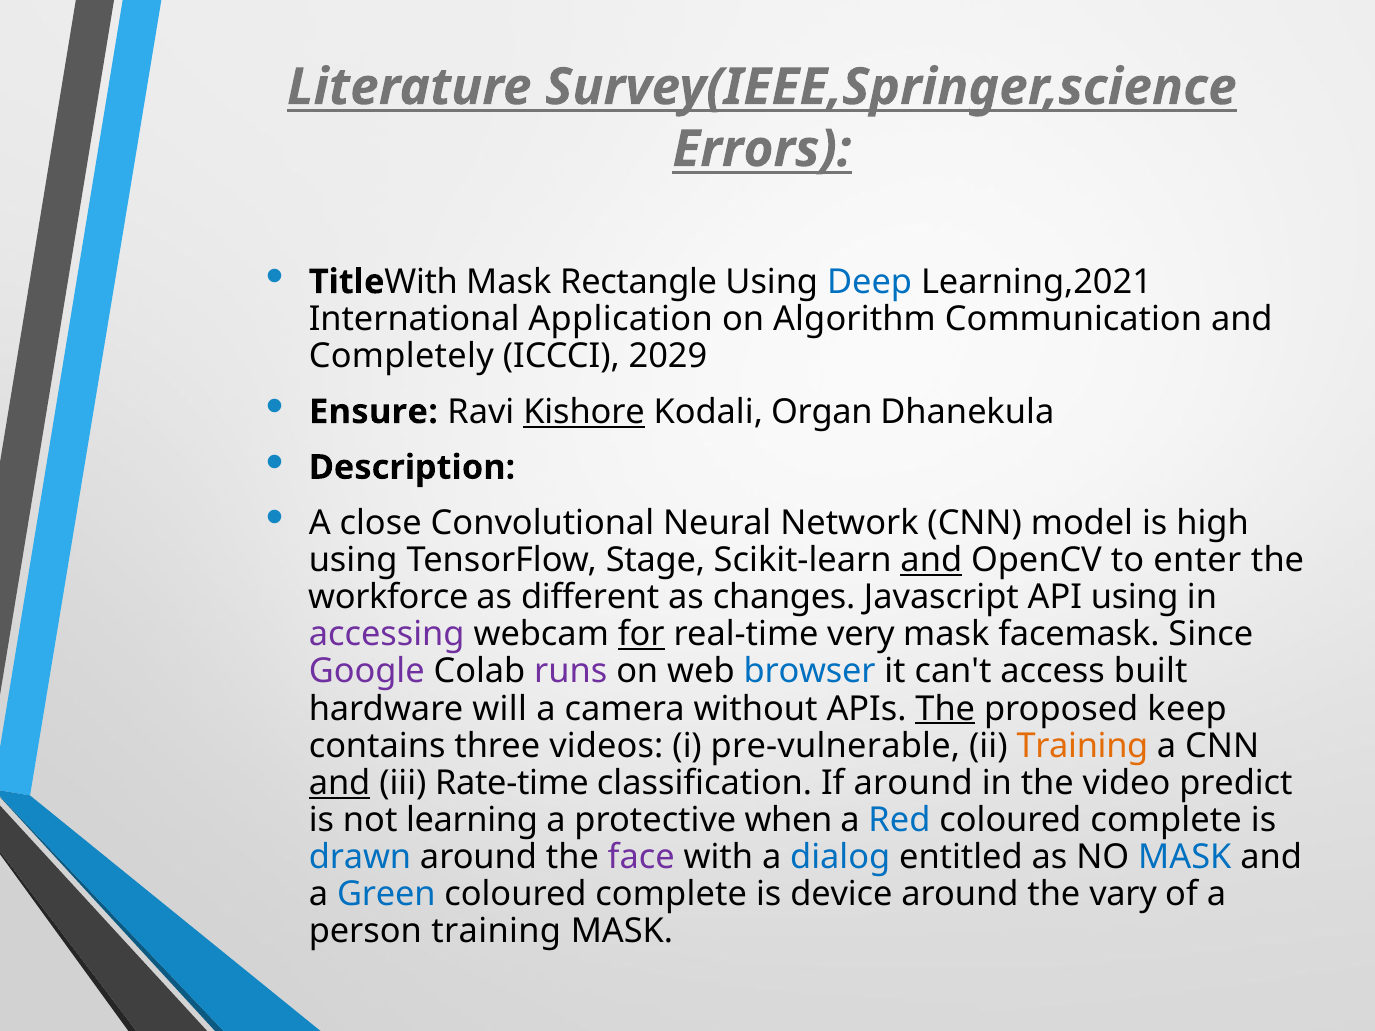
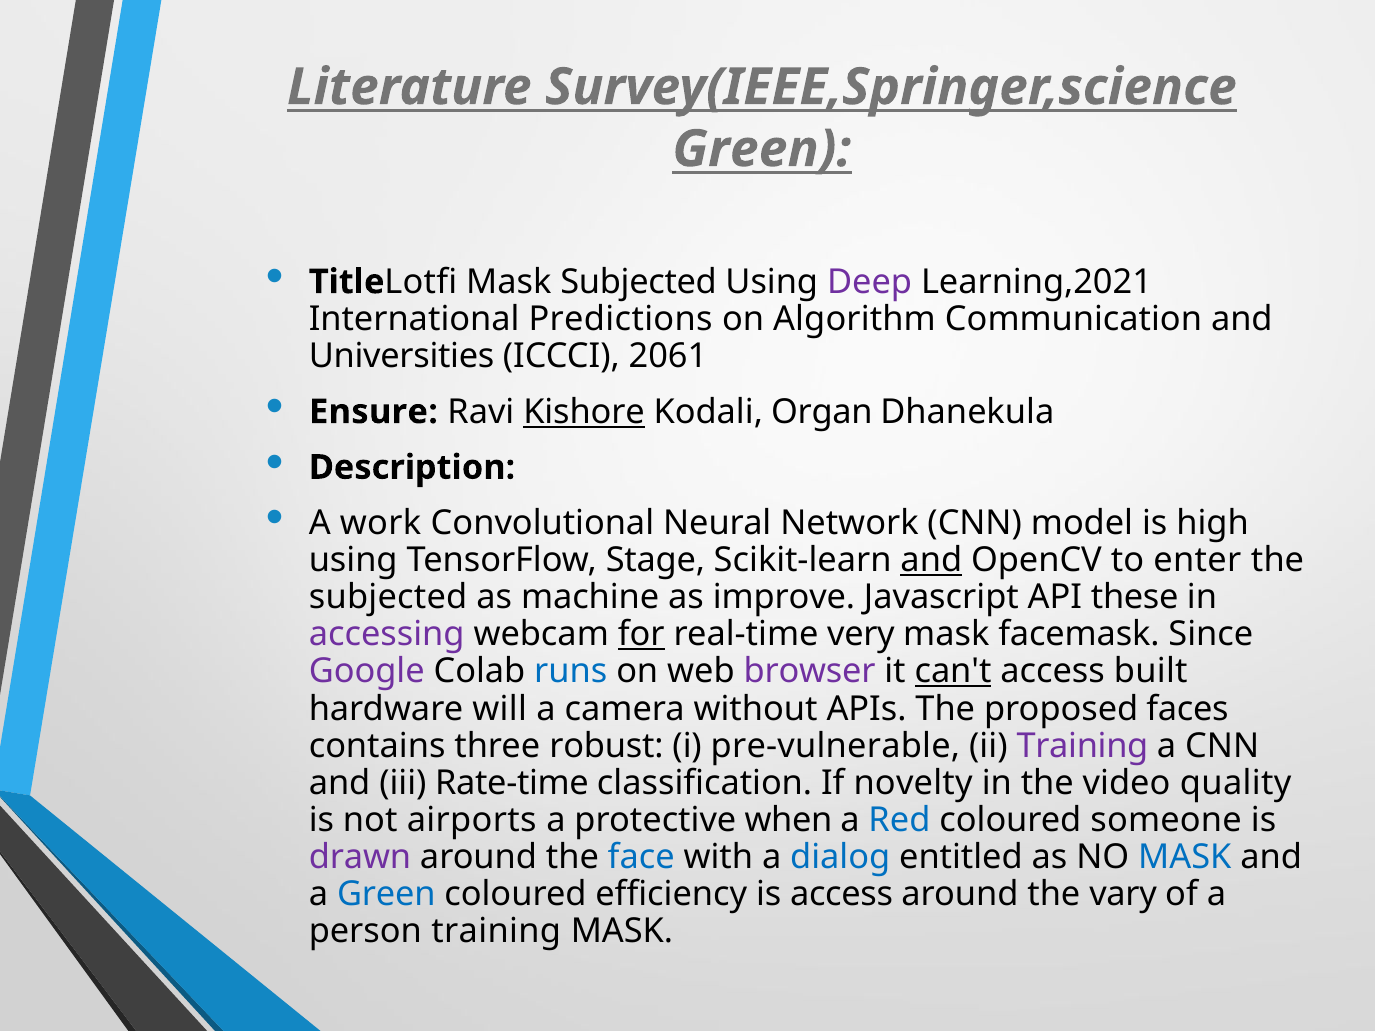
Errors: Errors -> Green (762, 149)
With: With -> Lotfi (421, 282)
Mask Rectangle: Rectangle -> Subjected (639, 282)
Deep colour: blue -> purple (870, 282)
Application: Application -> Predictions (621, 319)
Completely: Completely -> Universities (402, 356)
2029: 2029 -> 2061 (668, 356)
close: close -> work (380, 523)
workforce: workforce -> subjected (388, 597)
different: different -> machine (590, 597)
changes: changes -> improve (784, 597)
API using: using -> these (1135, 597)
runs colour: purple -> blue (571, 672)
browser colour: blue -> purple (810, 672)
can't underline: none -> present (953, 672)
The underline: present -> none (945, 709)
keep: keep -> faces (1187, 709)
videos: videos -> robust (606, 746)
Training colour: orange -> purple (1082, 746)
and underline: present -> none (340, 783)
If around: around -> novelty (913, 783)
predict: predict -> quality (1236, 783)
learning: learning -> airports (472, 820)
complete: complete -> someone (1166, 820)
drawn colour: blue -> purple (360, 857)
face colour: purple -> blue (641, 857)
complete: complete -> efficiency (671, 895)
is device: device -> access (842, 895)
